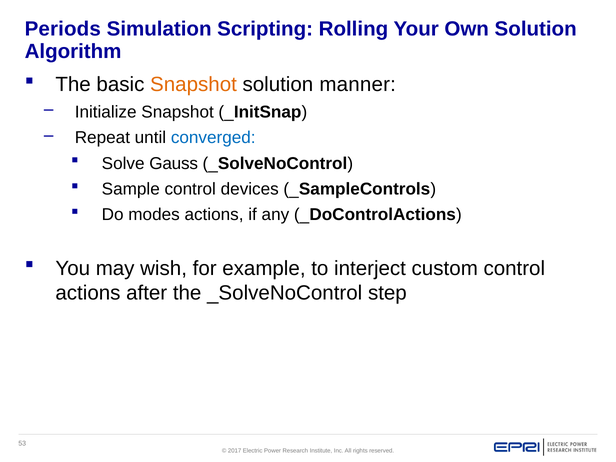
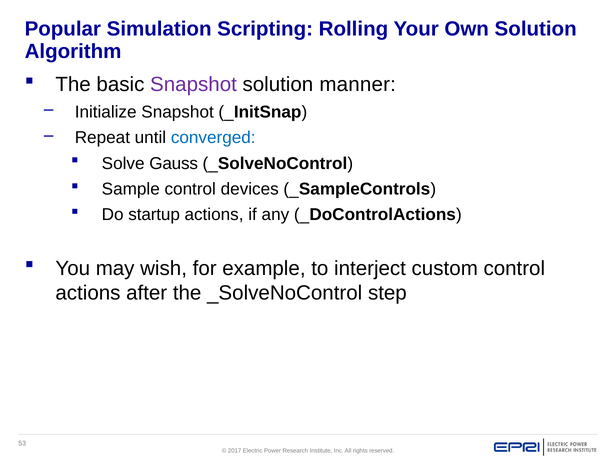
Periods: Periods -> Popular (63, 29)
Snapshot colour: orange -> purple (193, 85)
modes: modes -> startup (154, 215)
